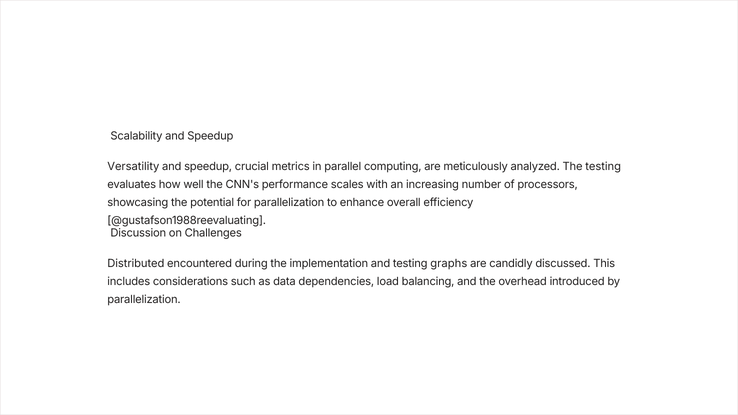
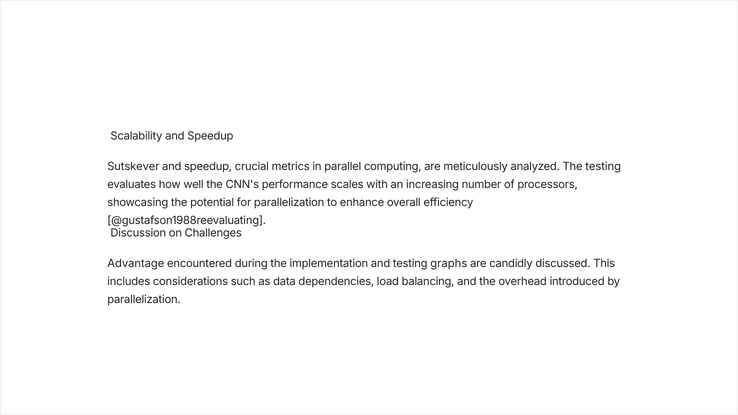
Versatility: Versatility -> Sutskever (133, 167)
Distributed: Distributed -> Advantage (136, 264)
